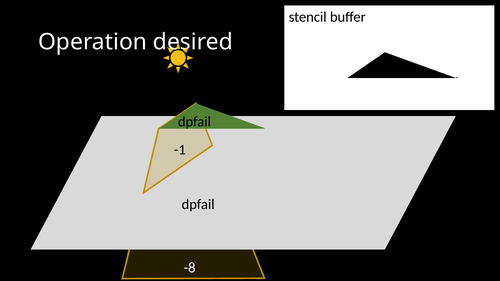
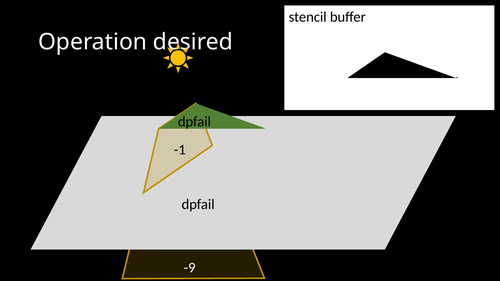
-8: -8 -> -9 (190, 268)
